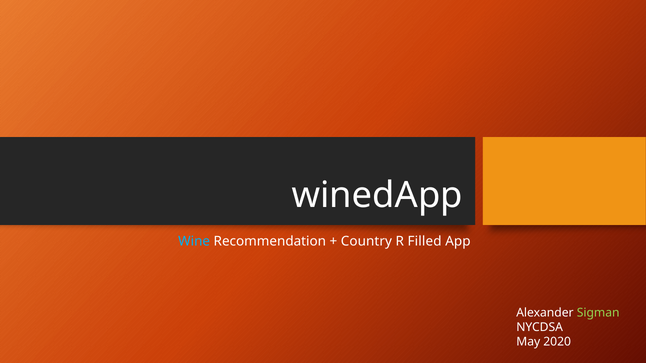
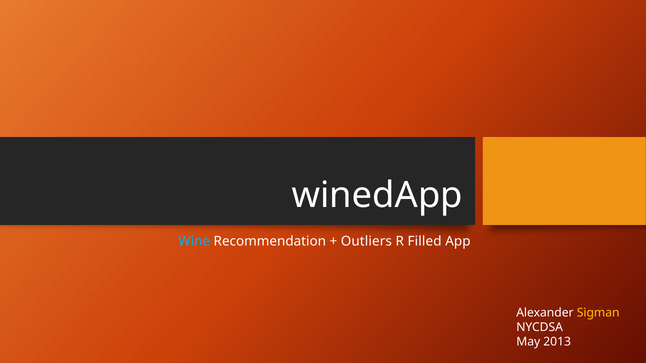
Country: Country -> Outliers (366, 242)
Sigman colour: light green -> yellow (598, 313)
2020: 2020 -> 2013 (557, 342)
